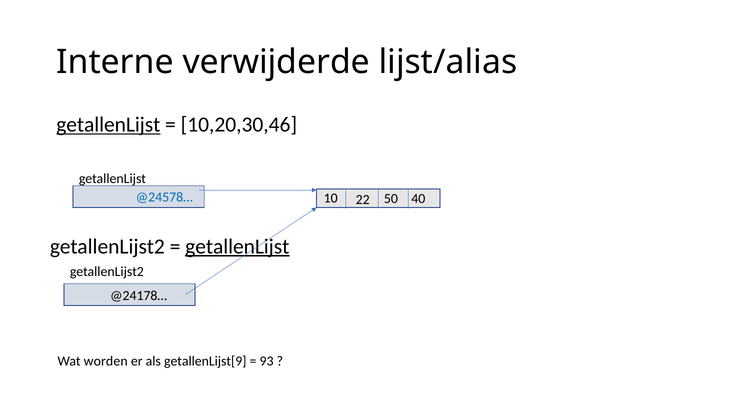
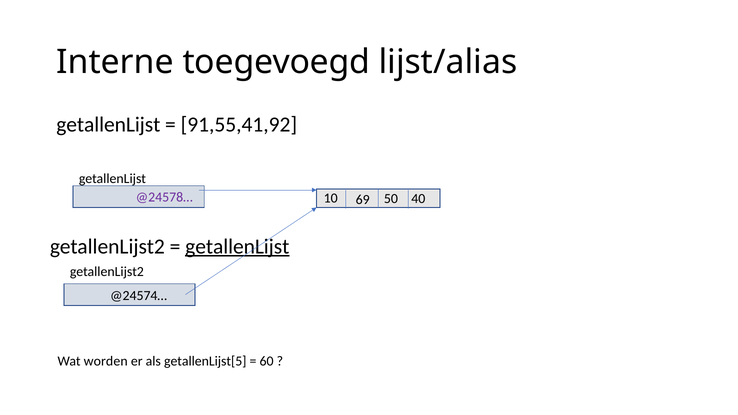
verwijderde: verwijderde -> toegevoegd (276, 62)
getallenLijst underline: present -> none (108, 125)
10,20,30,46: 10,20,30,46 -> 91,55,41,92 (239, 125)
@24578… colour: blue -> purple (164, 197)
22: 22 -> 69 (363, 200)
@24178…: @24178… -> @24574… (139, 296)
getallenLijst[9: getallenLijst[9 -> getallenLijst[5 (205, 361)
93: 93 -> 60 (267, 361)
